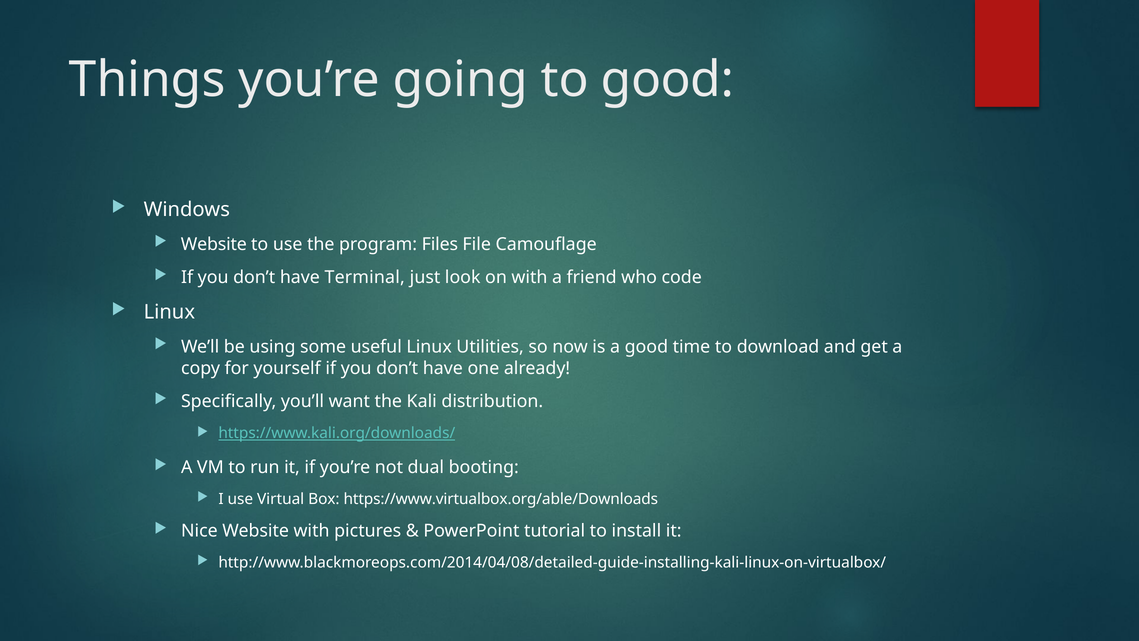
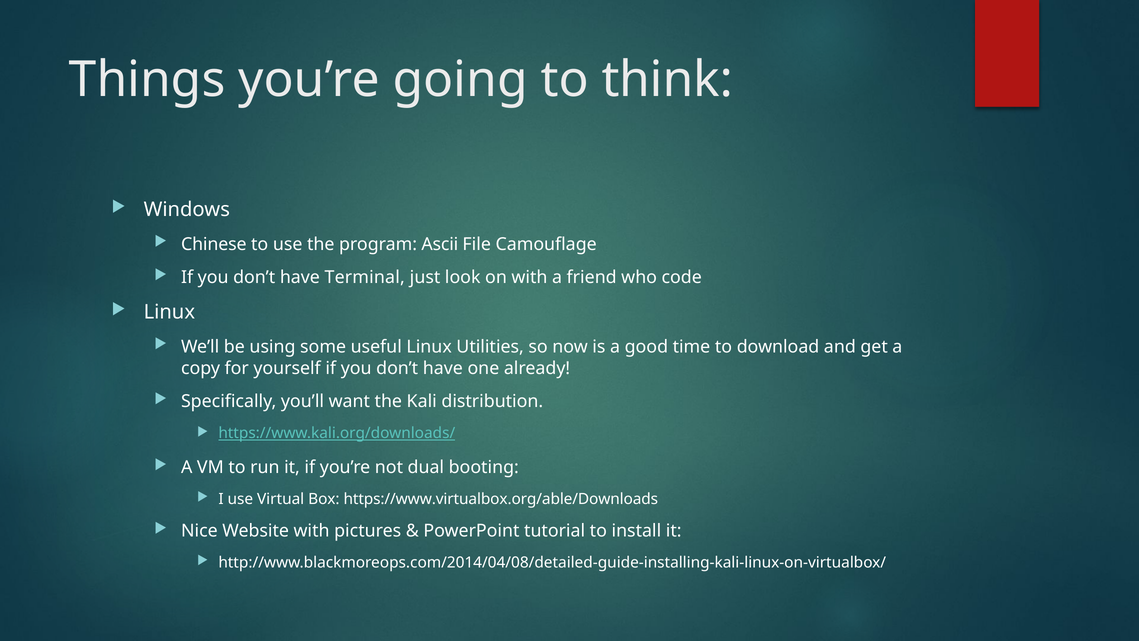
to good: good -> think (667, 80)
Website: Website -> Chinese (214, 244)
Files: Files -> Ascii (440, 244)
